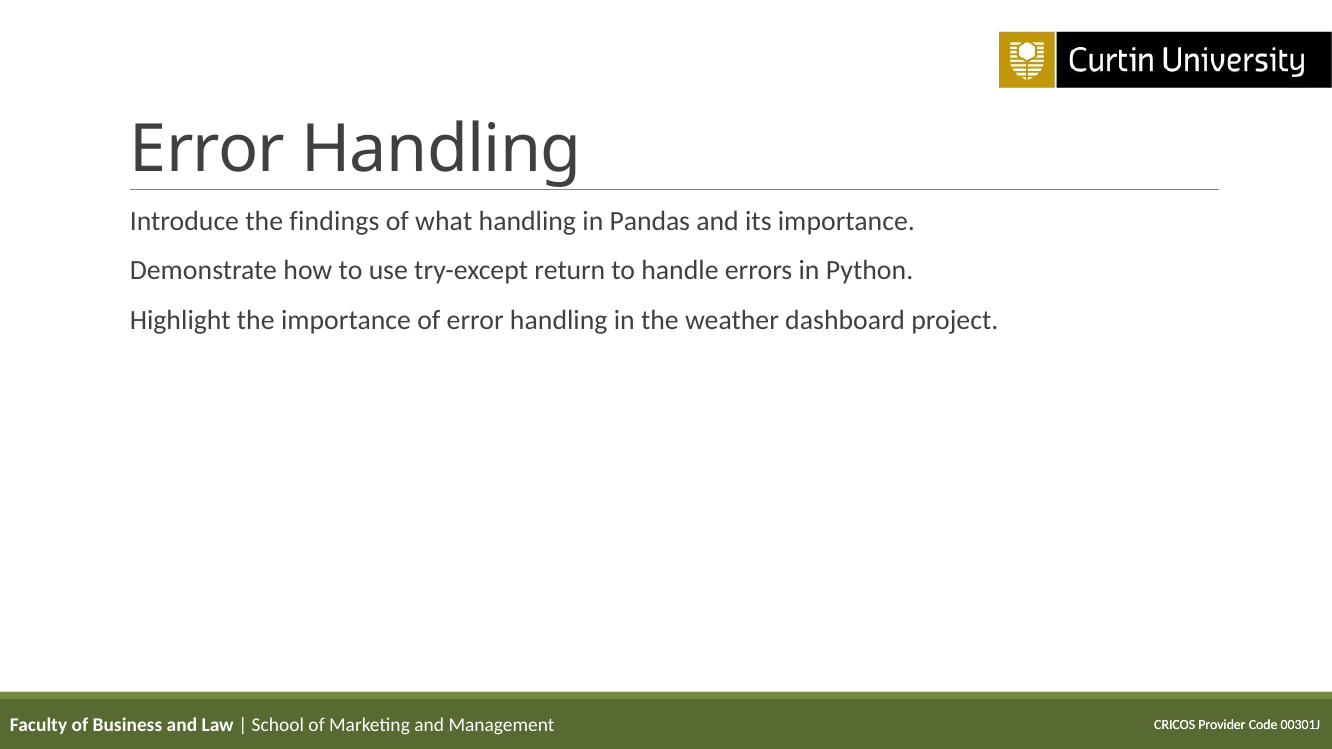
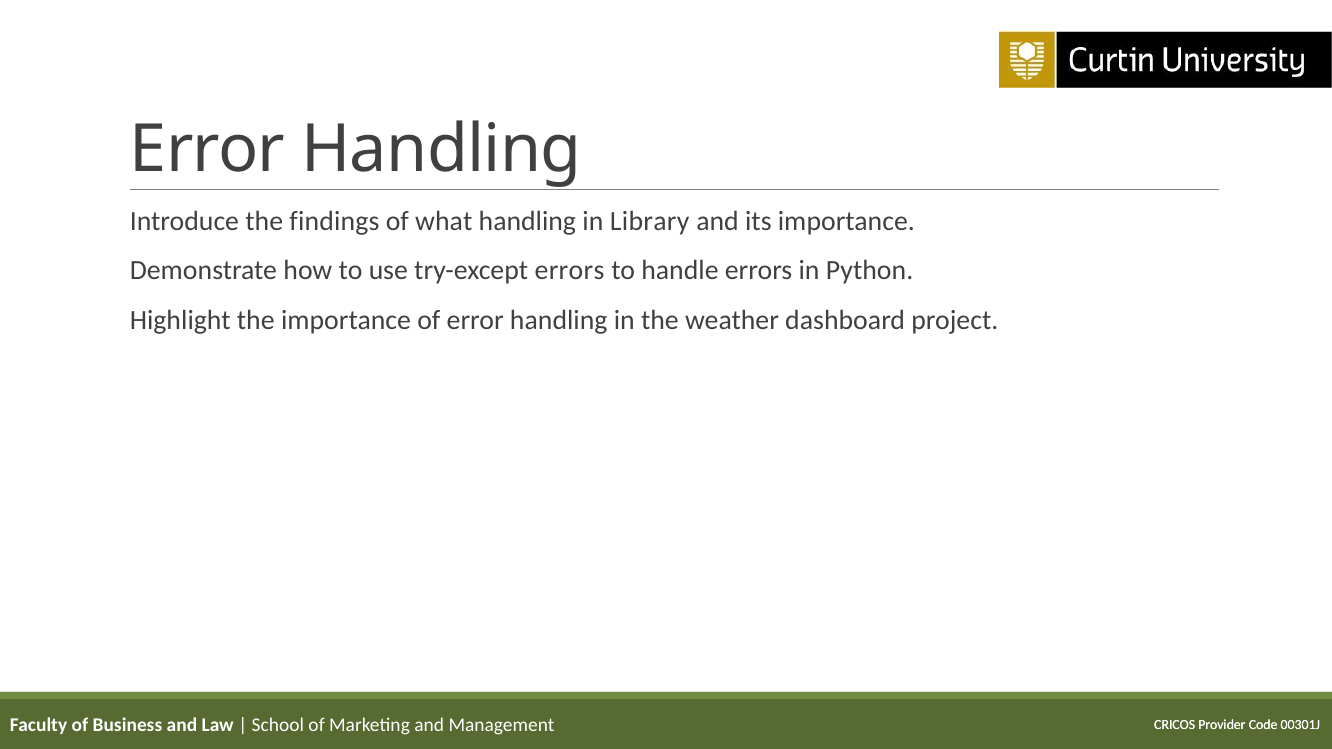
Pandas: Pandas -> Library (650, 221)
try-except return: return -> errors (570, 271)
